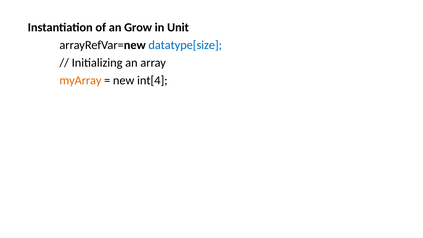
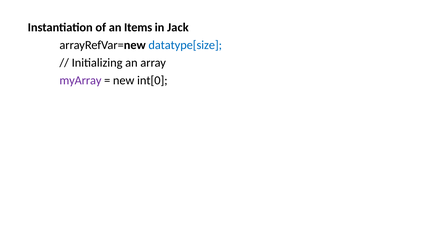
Grow: Grow -> Items (138, 27)
Unit: Unit -> Jack (178, 27)
myArray colour: orange -> purple (80, 81)
int[4: int[4 -> int[0 (152, 81)
